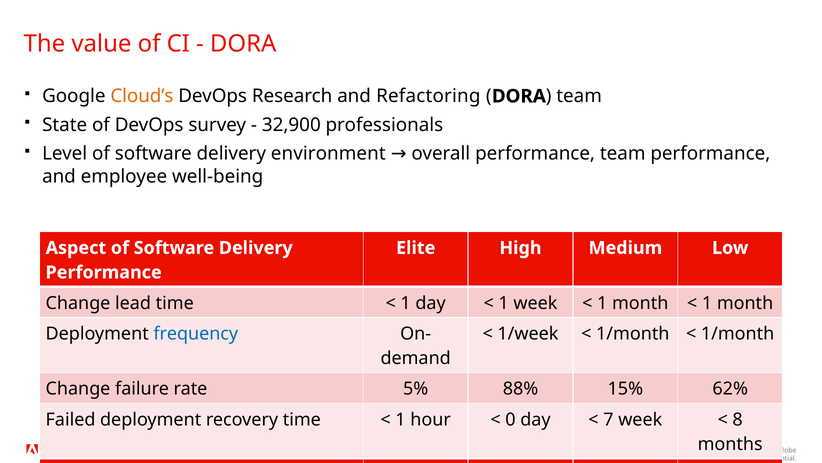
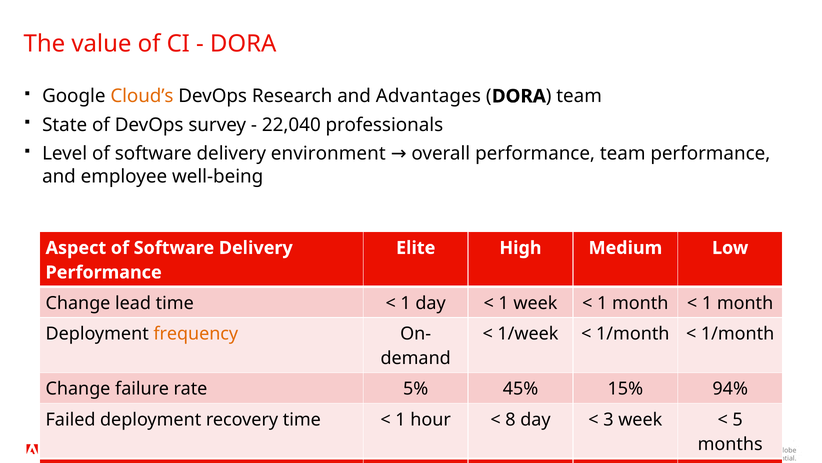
Refactoring: Refactoring -> Advantages (428, 96)
32,900: 32,900 -> 22,040 (291, 125)
frequency colour: blue -> orange (196, 333)
88%: 88% -> 45% (521, 389)
62%: 62% -> 94% (730, 389)
0: 0 -> 8 (510, 419)
7: 7 -> 3 (608, 419)
8: 8 -> 5 (738, 419)
